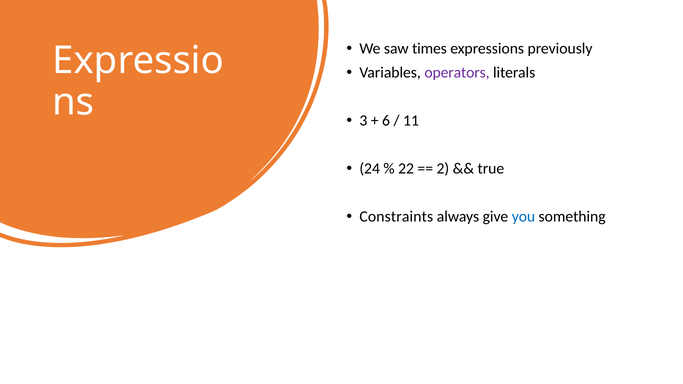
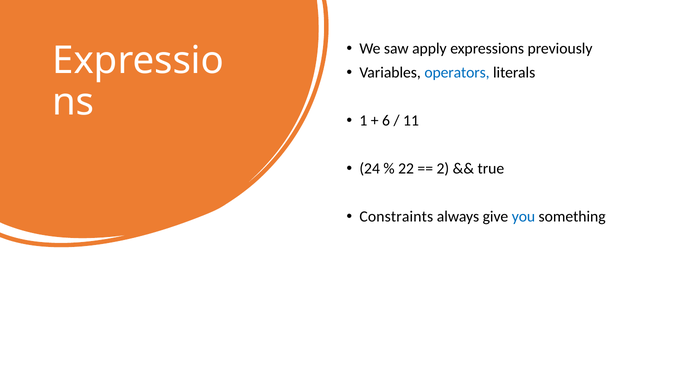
times: times -> apply (429, 49)
operators colour: purple -> blue (457, 73)
3: 3 -> 1 (363, 121)
